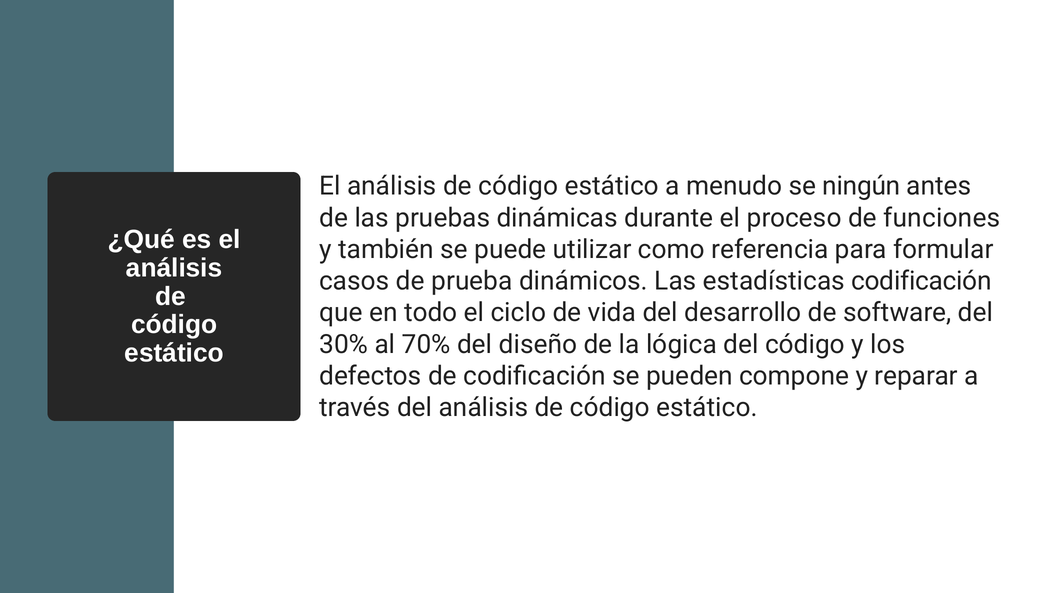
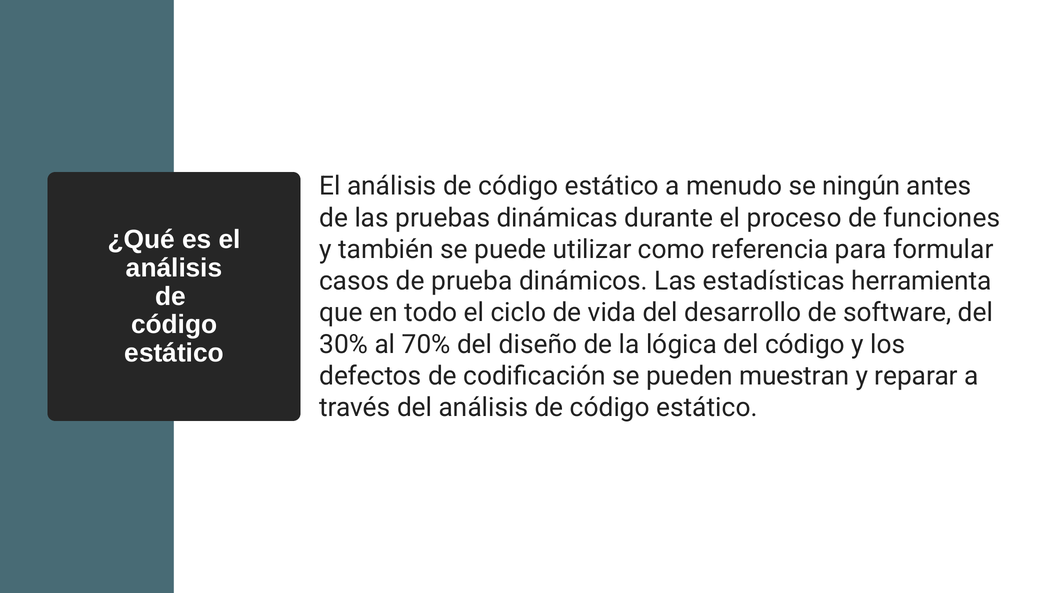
estadísticas codificación: codificación -> herramienta (921, 281)
compone: compone -> muestran (794, 376)
